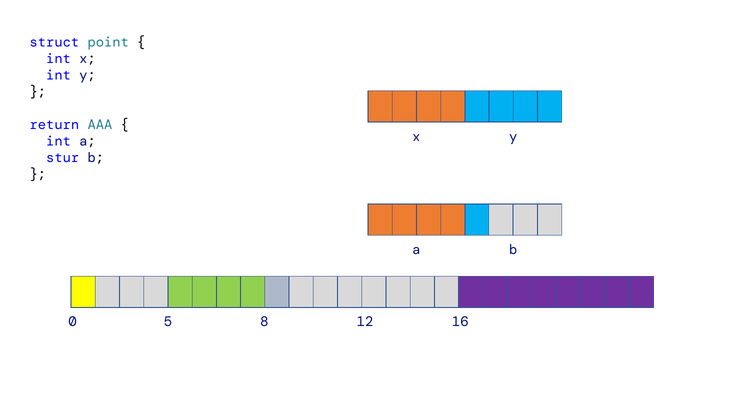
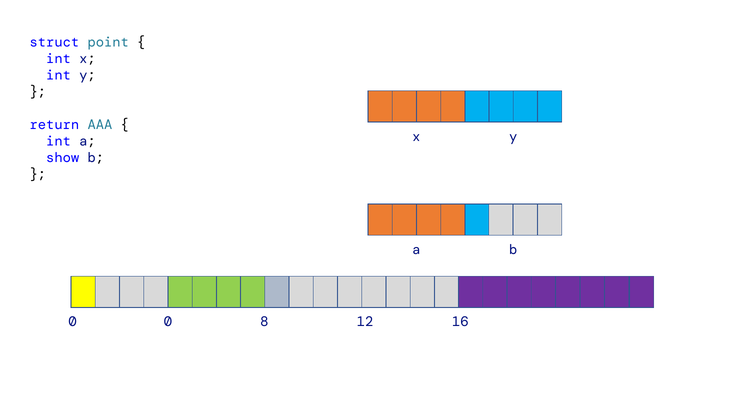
stur: stur -> show (63, 158)
0 5: 5 -> 0 (168, 322)
